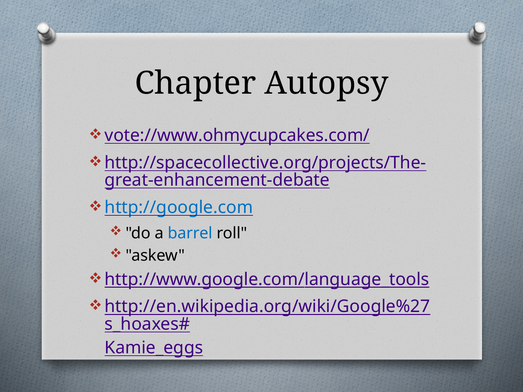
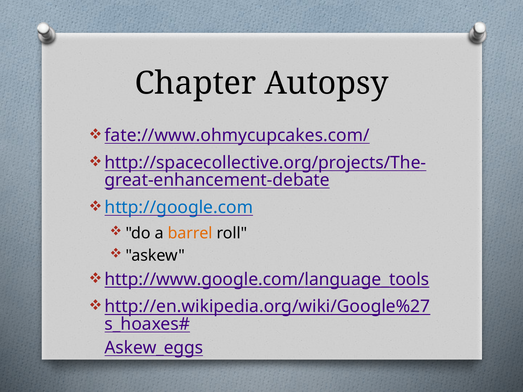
vote://www.ohmycupcakes.com/: vote://www.ohmycupcakes.com/ -> fate://www.ohmycupcakes.com/ (237, 136)
barrel colour: blue -> orange (190, 234)
Kamie_eggs: Kamie_eggs -> Askew_eggs (154, 348)
